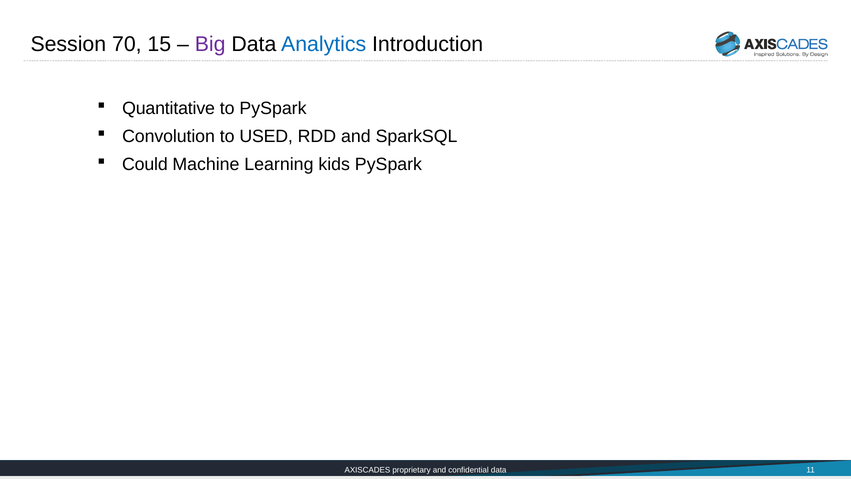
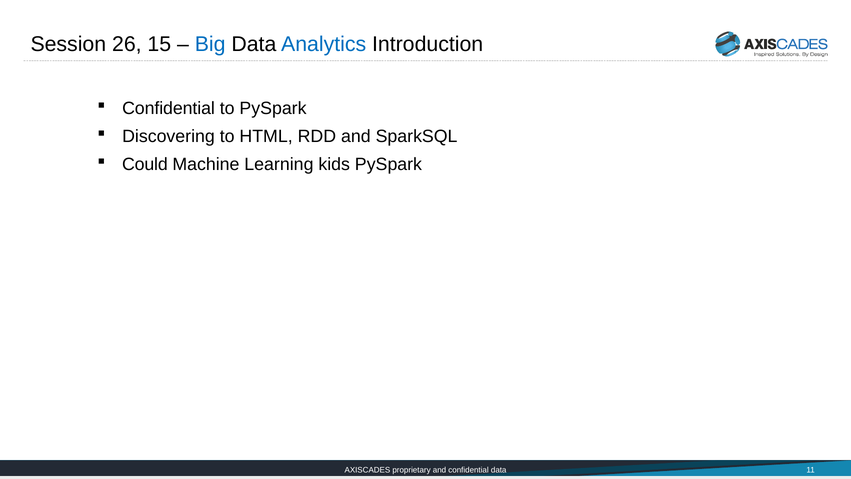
70: 70 -> 26 (127, 44)
Big colour: purple -> blue (210, 44)
Quantitative: Quantitative -> Confidential (169, 108)
Convolution: Convolution -> Discovering (168, 136)
USED: USED -> HTML (266, 136)
